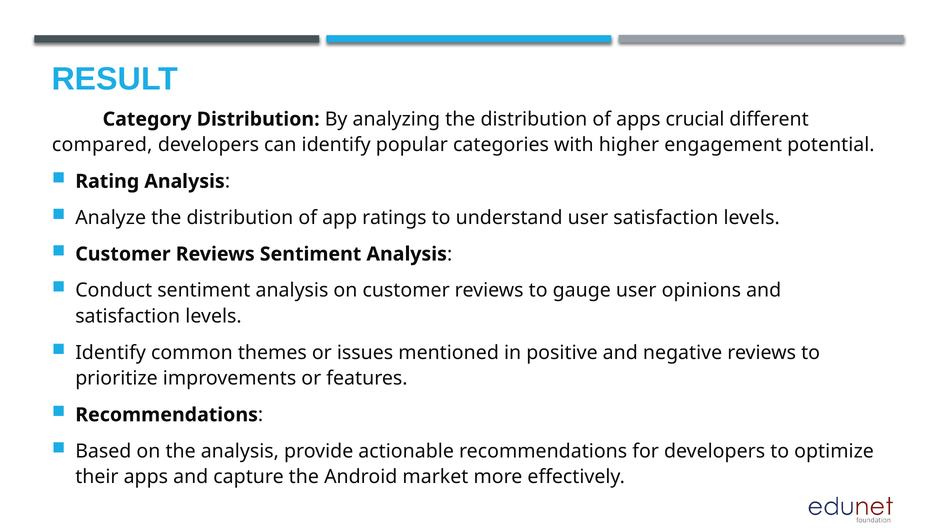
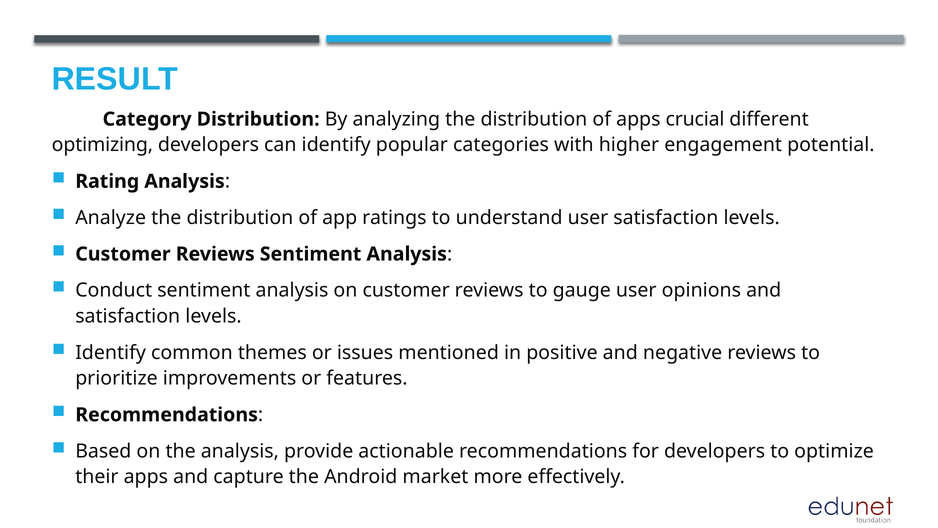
compared: compared -> optimizing (102, 145)
